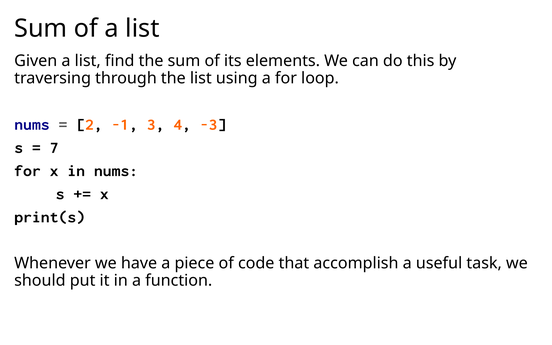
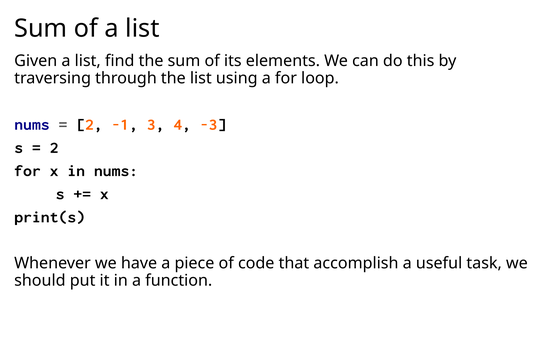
7: 7 -> 2 (54, 148)
